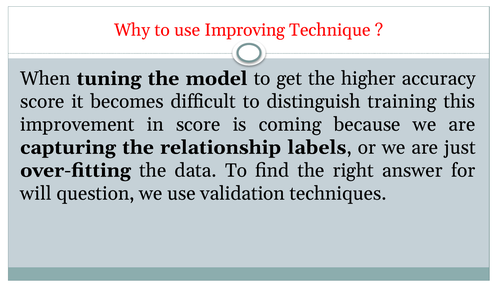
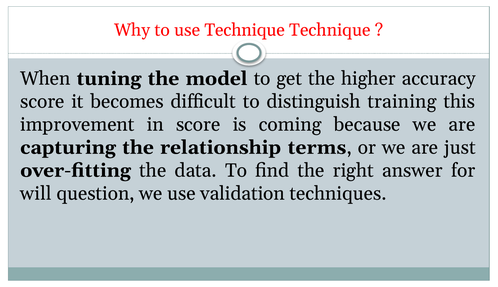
use Improving: Improving -> Technique (245, 30)
labels: labels -> terms (317, 148)
